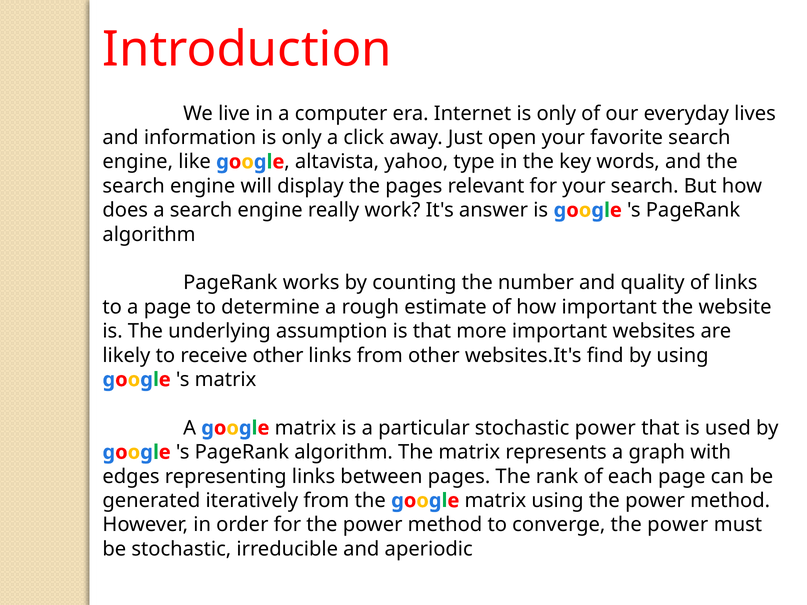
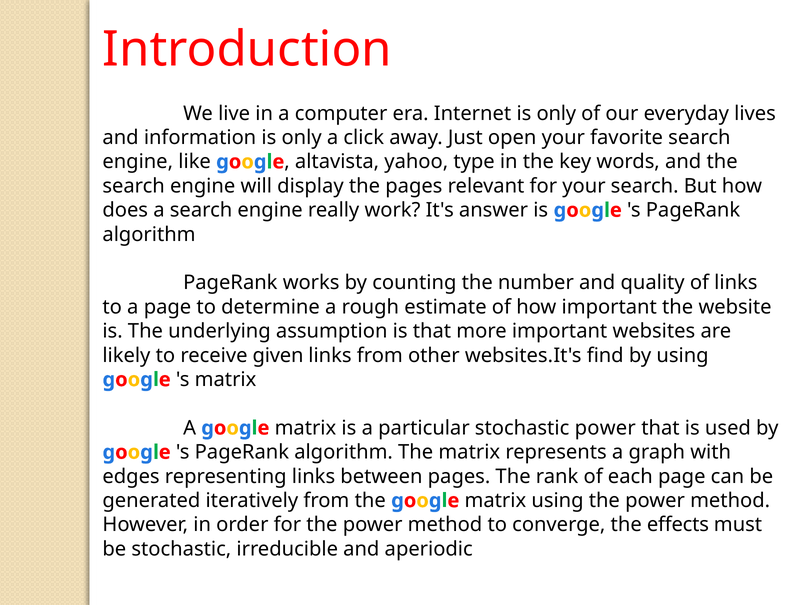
receive other: other -> given (278, 356)
converge the power: power -> effects (678, 525)
